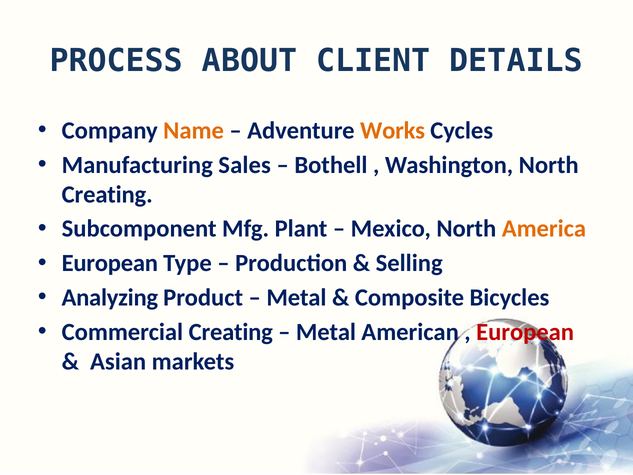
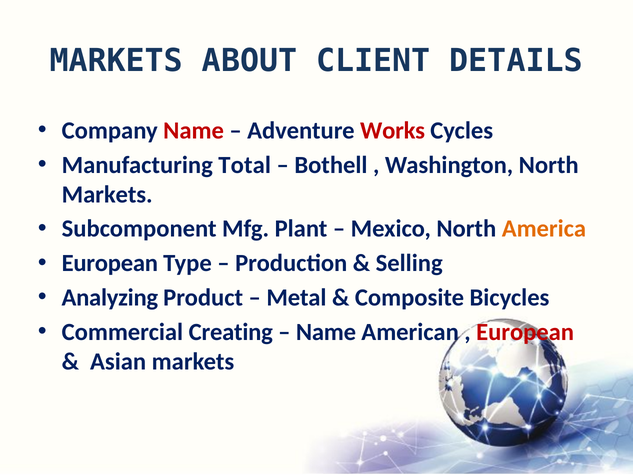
PROCESS: PROCESS -> MARKETS (116, 61)
Name colour: orange -> red (194, 130)
Works colour: orange -> red (393, 130)
Sales: Sales -> Total (245, 165)
Creating: Creating -> Markets (107, 194)
Metal: Metal -> Name (326, 332)
